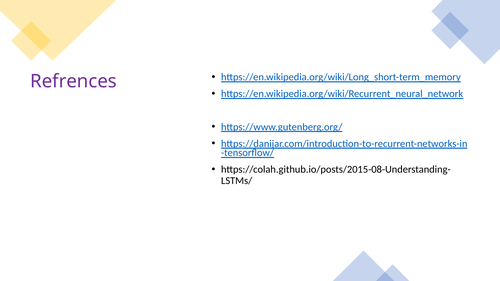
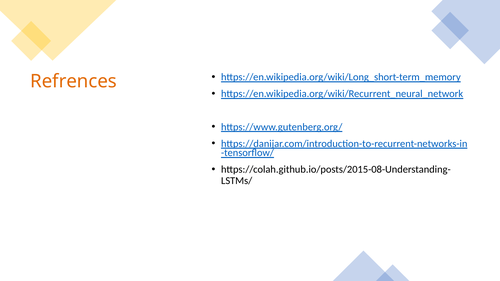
Refrences colour: purple -> orange (74, 82)
